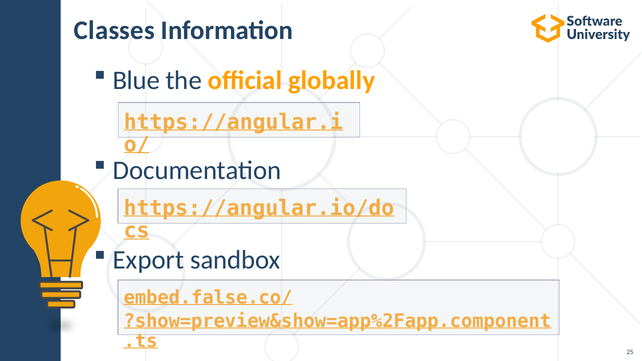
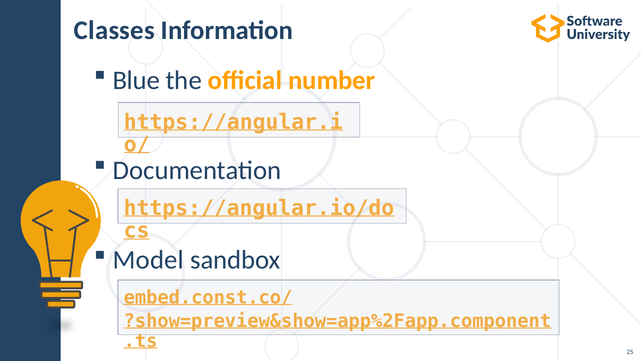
globally: globally -> number (332, 80)
Export: Export -> Model (148, 260)
embed.false.co/: embed.false.co/ -> embed.const.co/ (208, 298)
